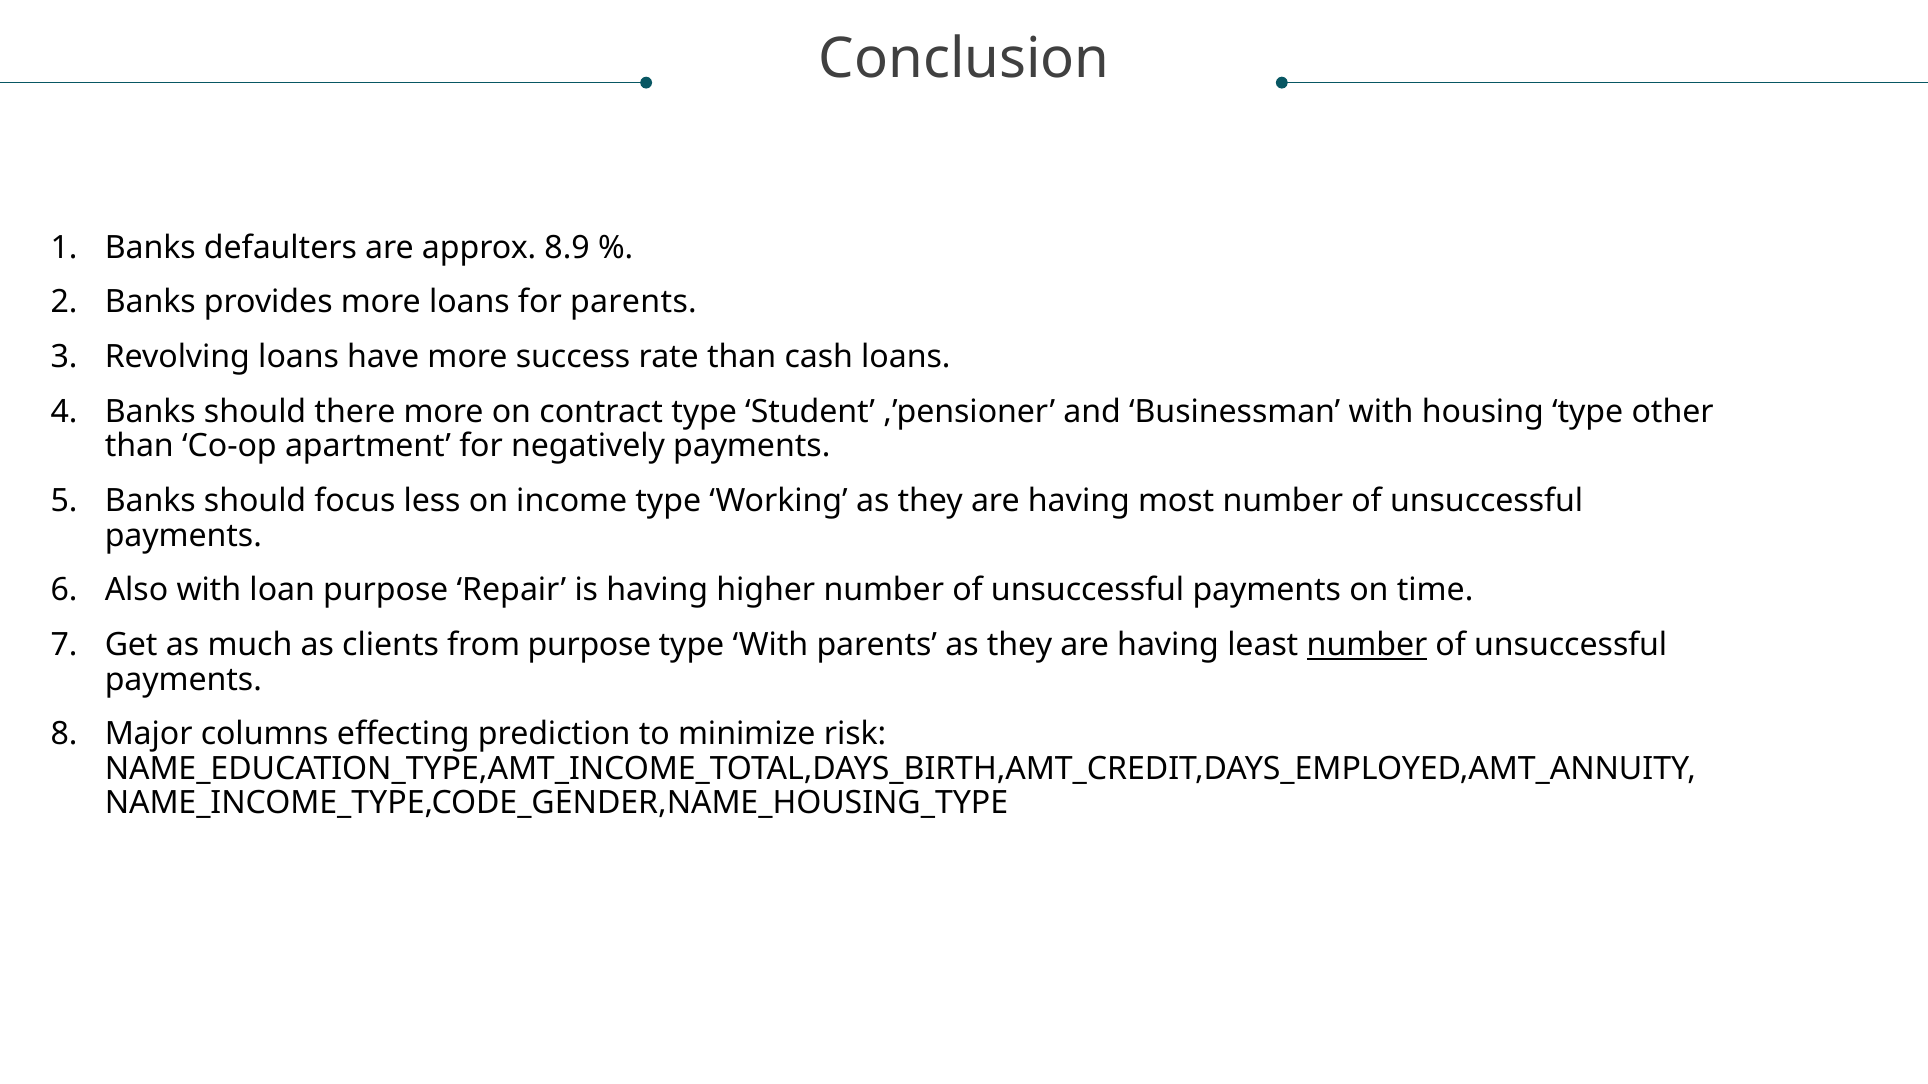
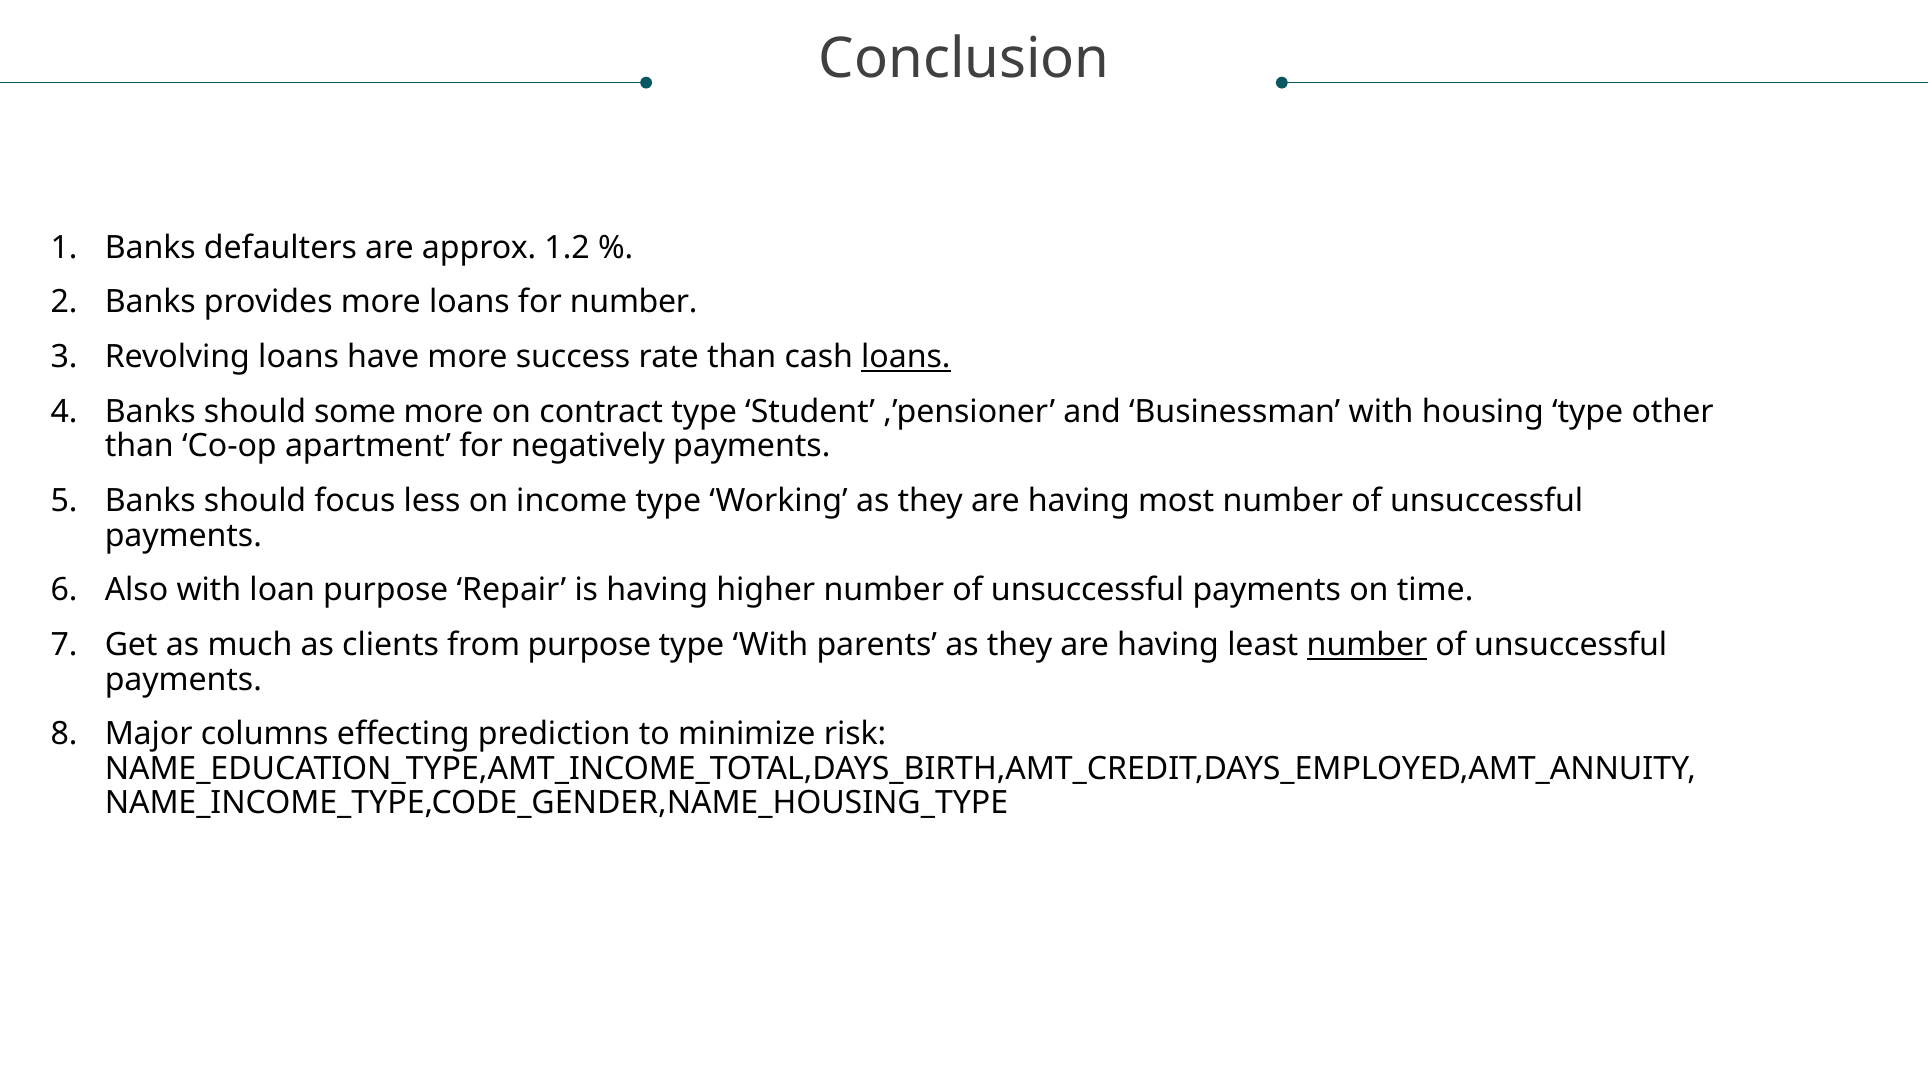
8.9: 8.9 -> 1.2 (567, 248)
for parents: parents -> number (634, 302)
loans underline: none -> present (906, 357)
there: there -> some (355, 412)
